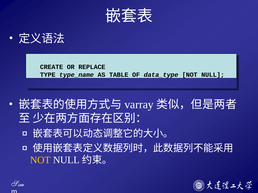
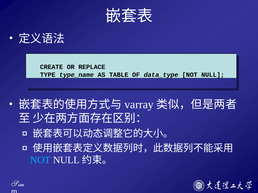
NOT colour: yellow -> light blue (40, 160)
